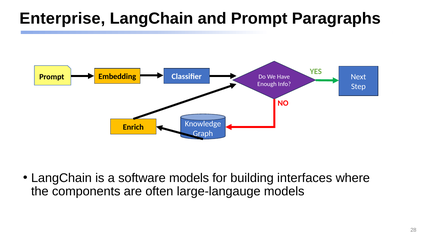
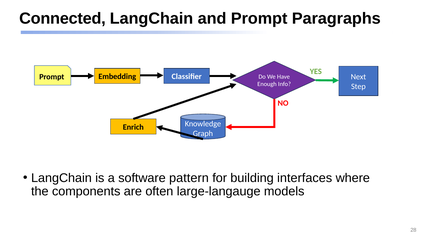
Enterprise: Enterprise -> Connected (62, 19)
software models: models -> pattern (189, 178)
